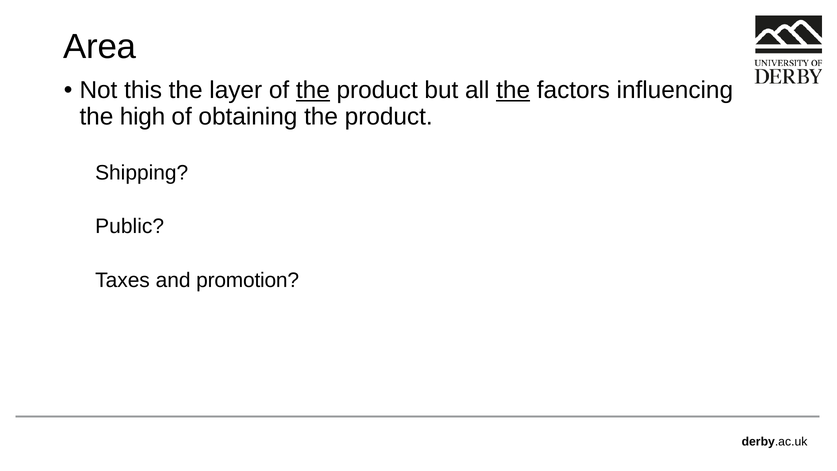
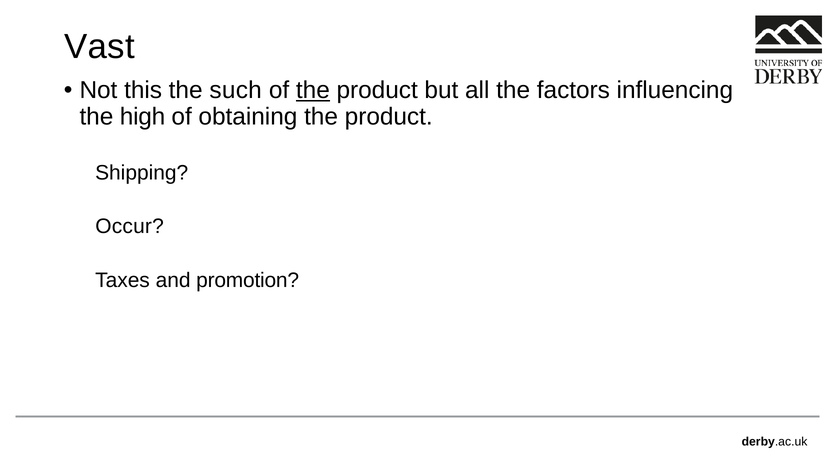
Area: Area -> Vast (99, 47)
layer: layer -> such (236, 90)
the underline: present -> none (513, 90)
Public: Public -> Occur (130, 226)
